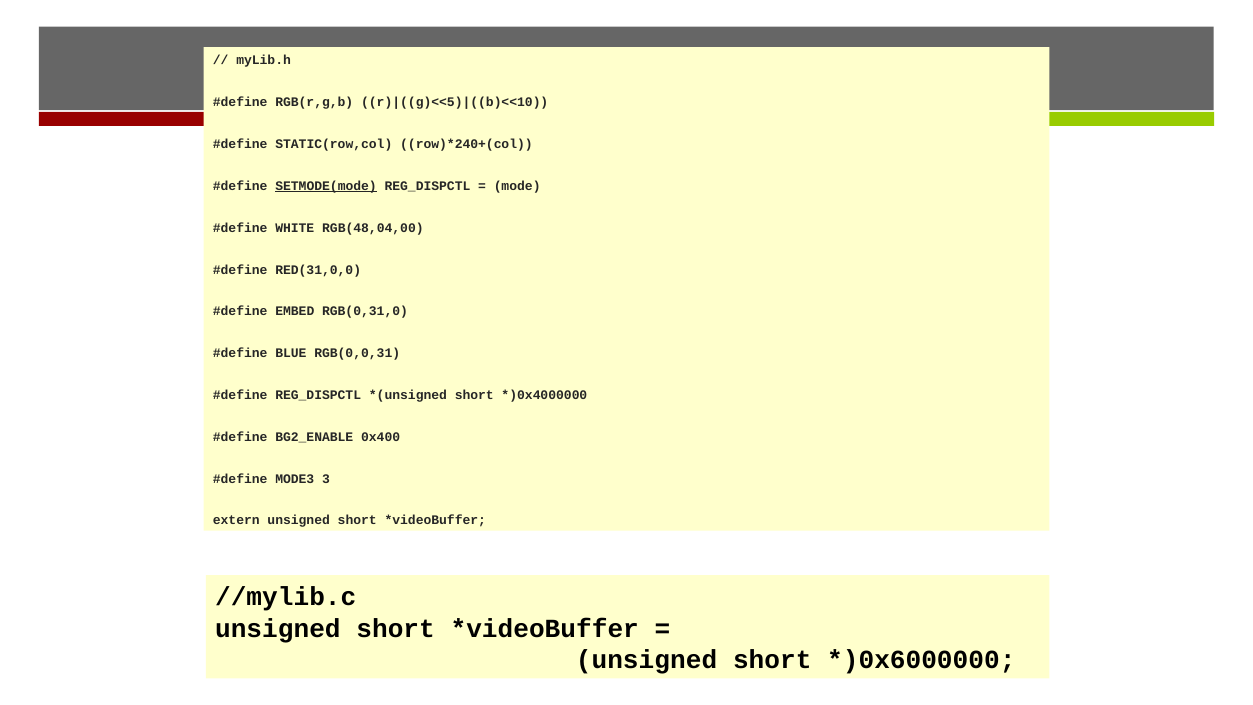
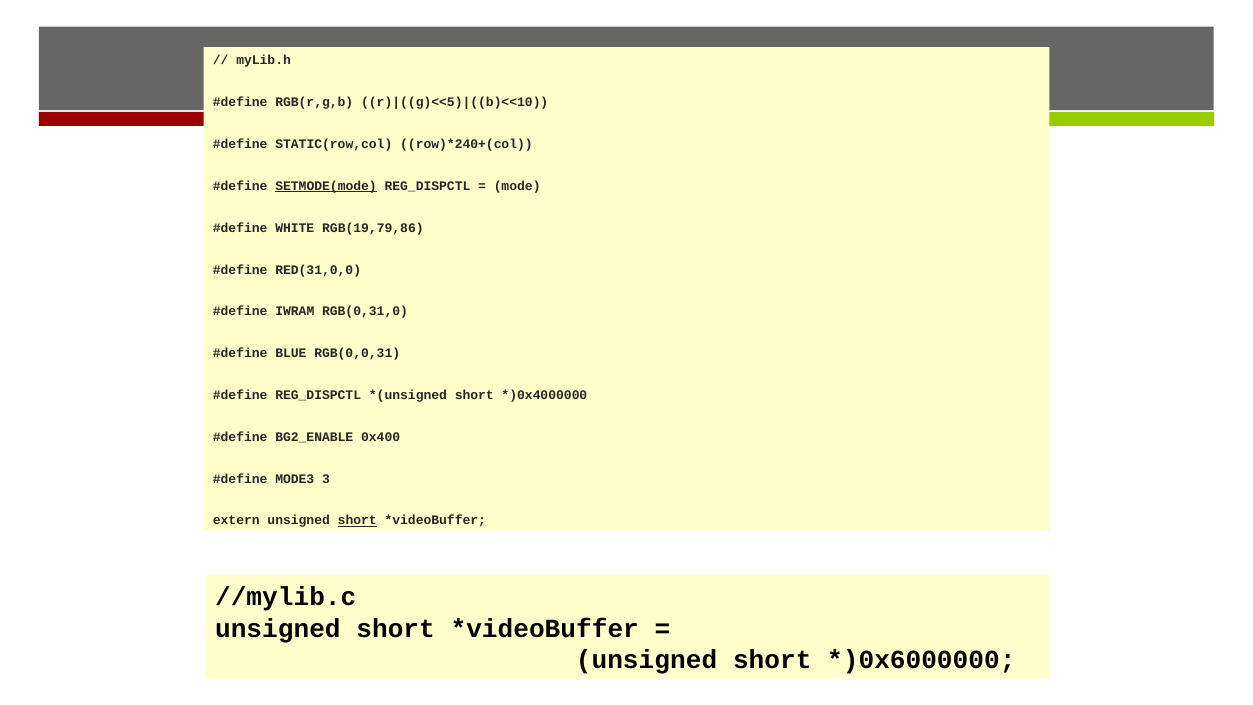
RGB(48,04,00: RGB(48,04,00 -> RGB(19,79,86 (373, 228)
EMBED: EMBED -> IWRAM (295, 311)
short underline: none -> present (357, 520)
